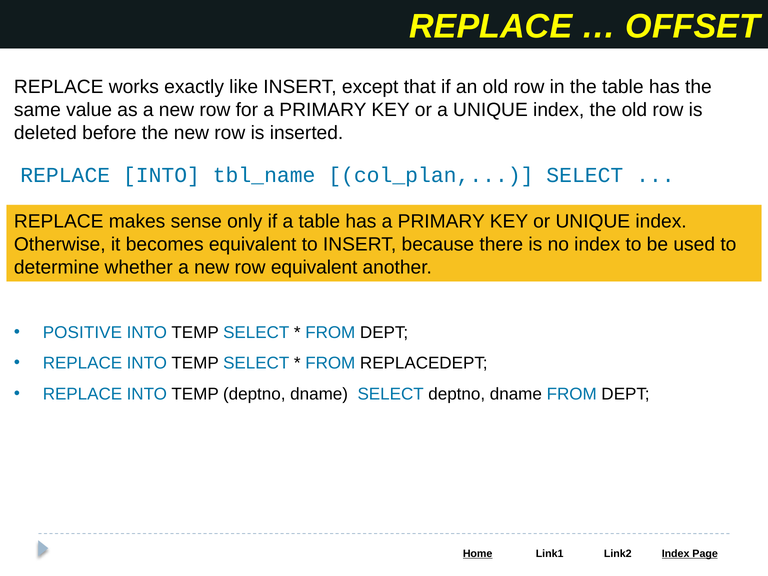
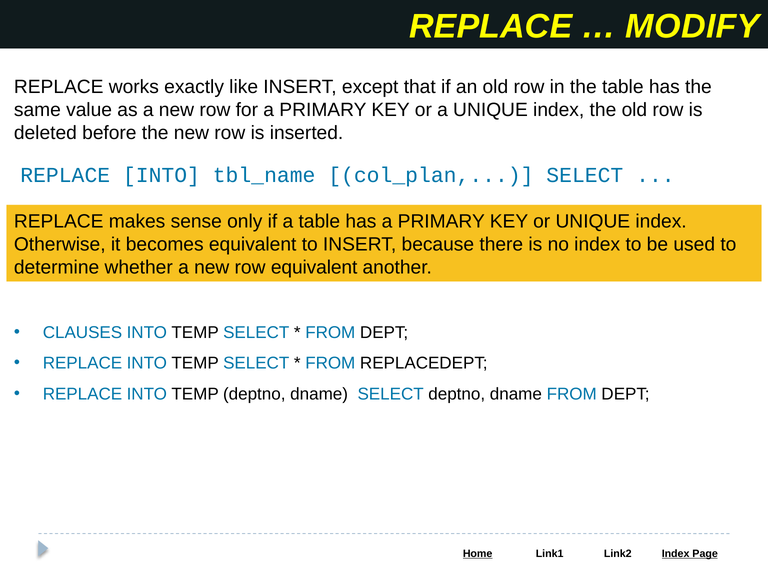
OFFSET: OFFSET -> MODIFY (693, 27)
POSITIVE: POSITIVE -> CLAUSES (82, 333)
